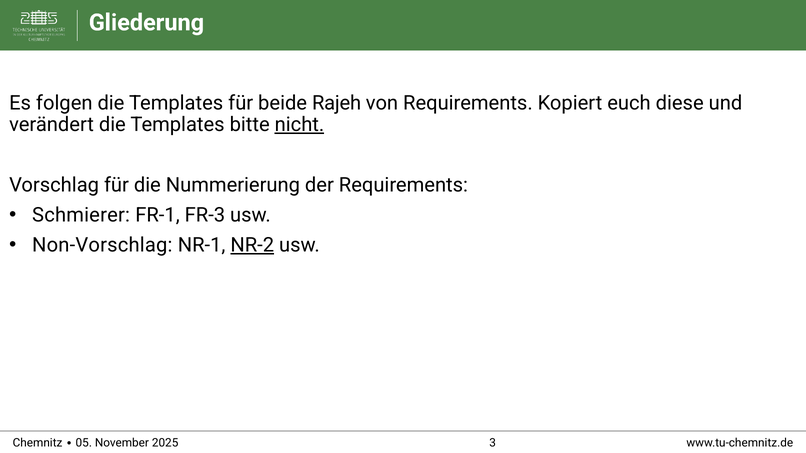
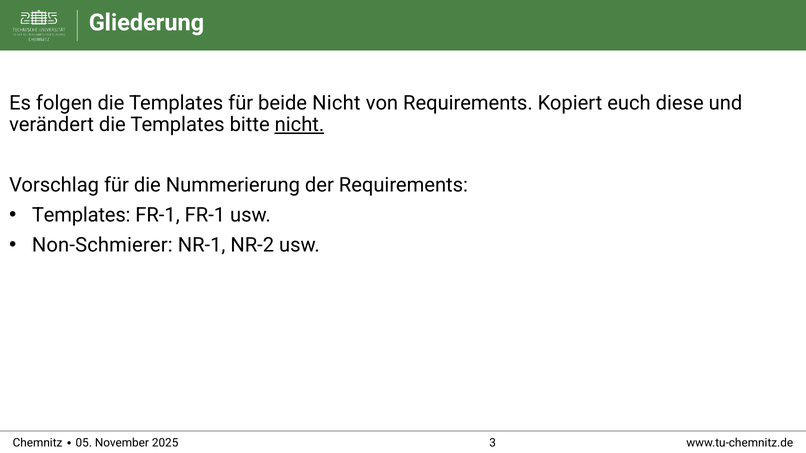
beide Rajeh: Rajeh -> Nicht (336, 103)
Schmierer: Schmierer -> Templates (81, 215)
FR-1 FR-3: FR-3 -> FR-1 (205, 215)
Non-Vorschlag: Non-Vorschlag -> Non-Schmierer (102, 245)
NR-2 underline: present -> none (252, 245)
